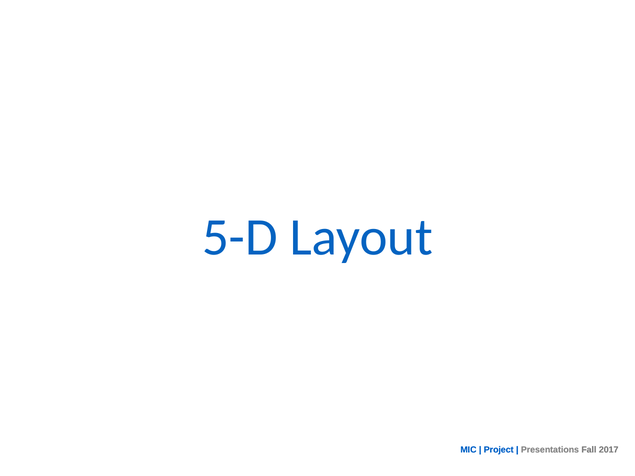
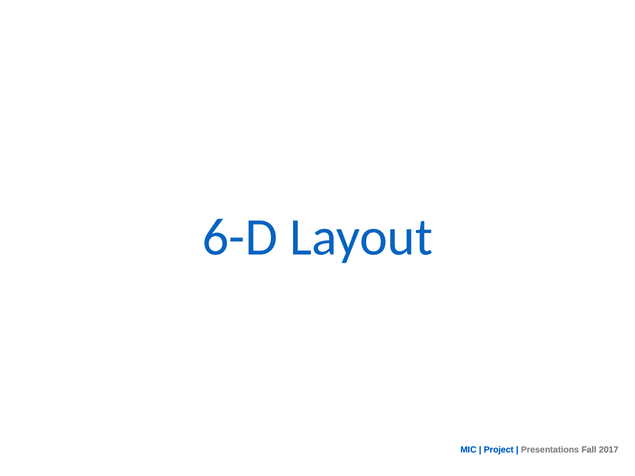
5-D: 5-D -> 6-D (240, 238)
